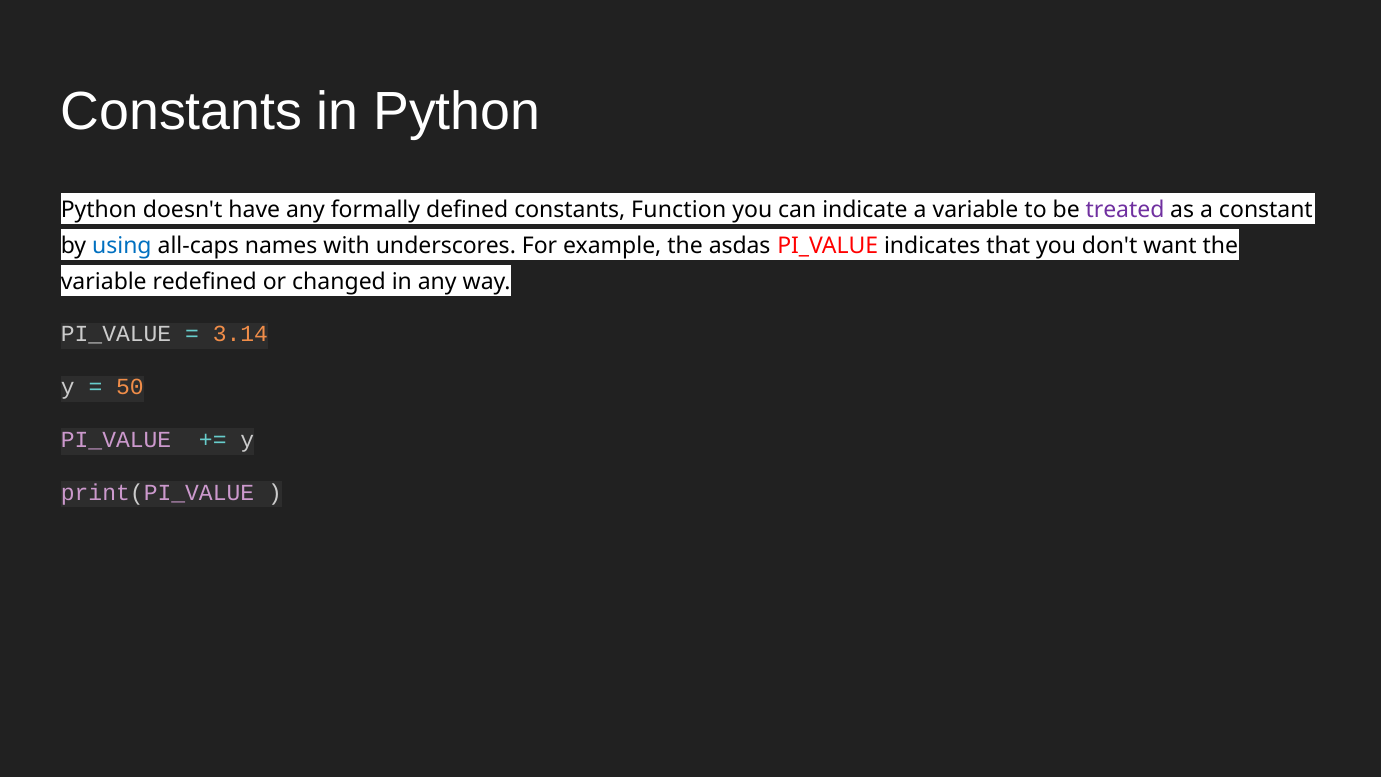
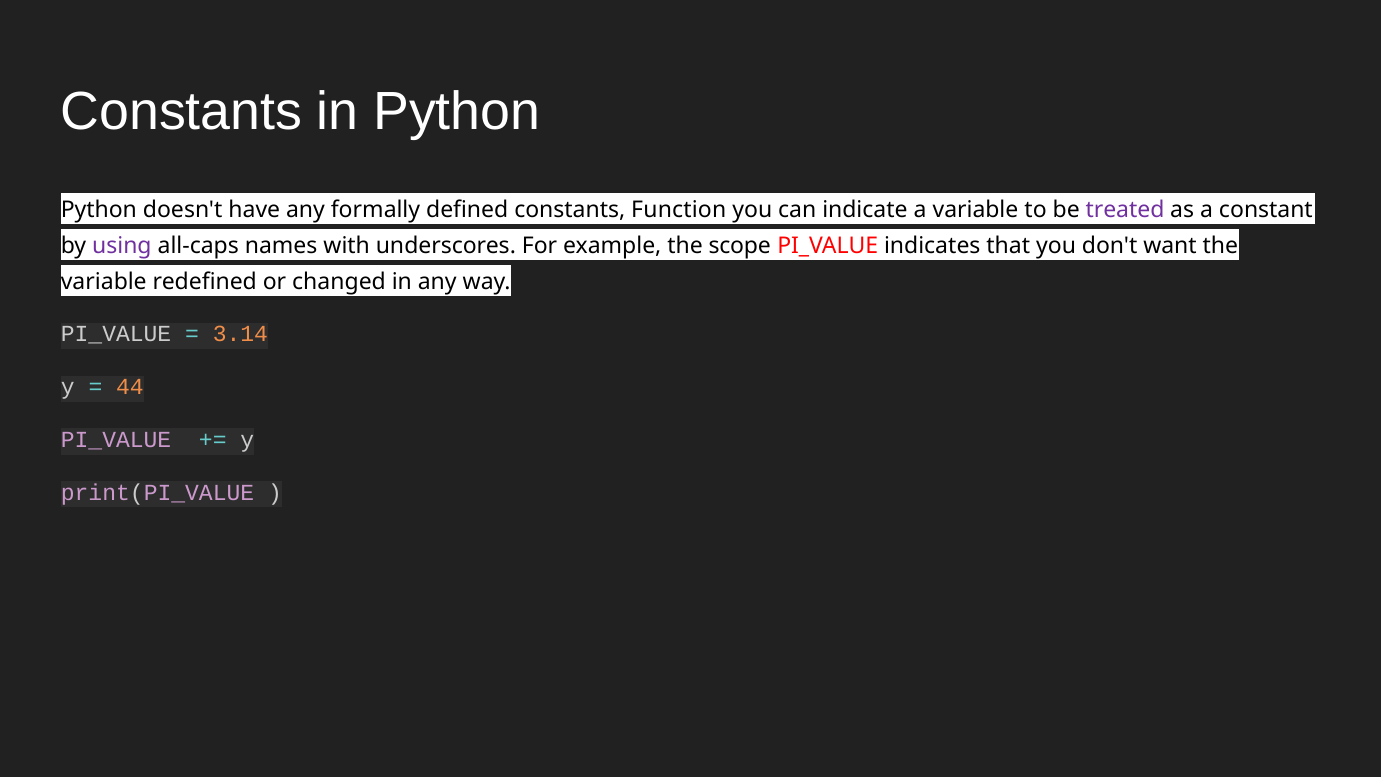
using colour: blue -> purple (122, 246)
asdas: asdas -> scope (740, 246)
50: 50 -> 44 (130, 387)
